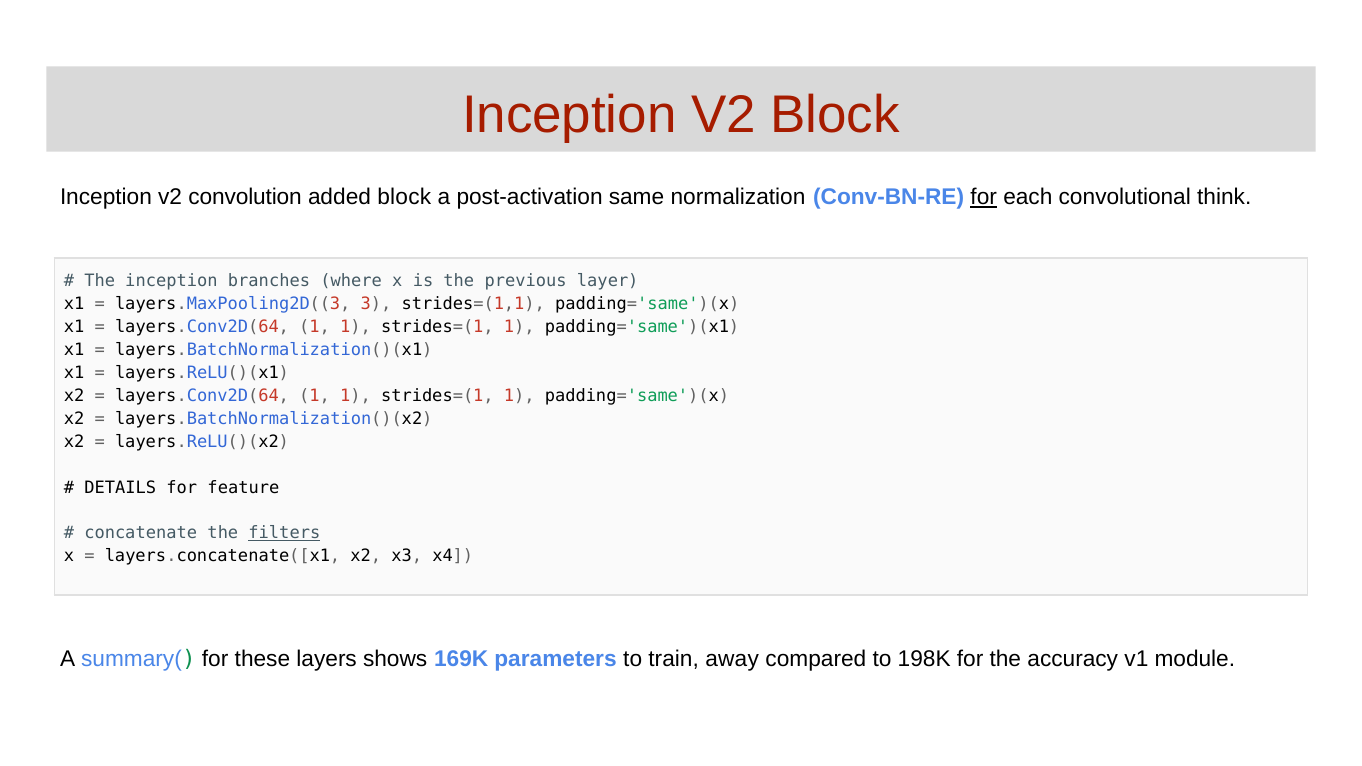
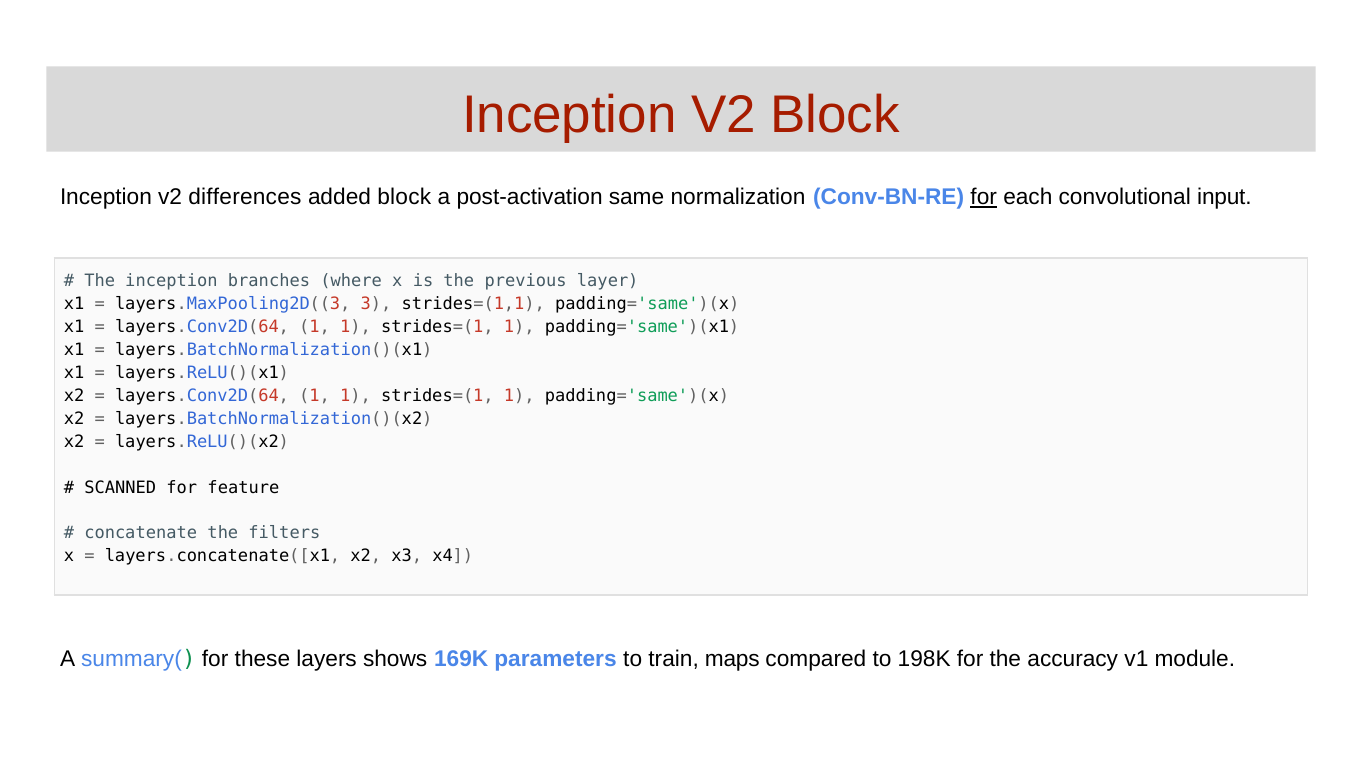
convolution: convolution -> differences (245, 197)
think: think -> input (1224, 197)
DETAILS: DETAILS -> SCANNED (120, 488)
filters underline: present -> none (284, 533)
away: away -> maps (732, 659)
